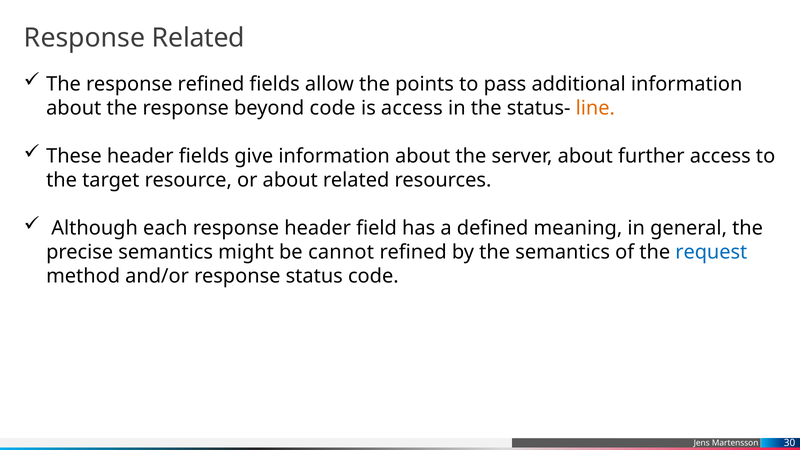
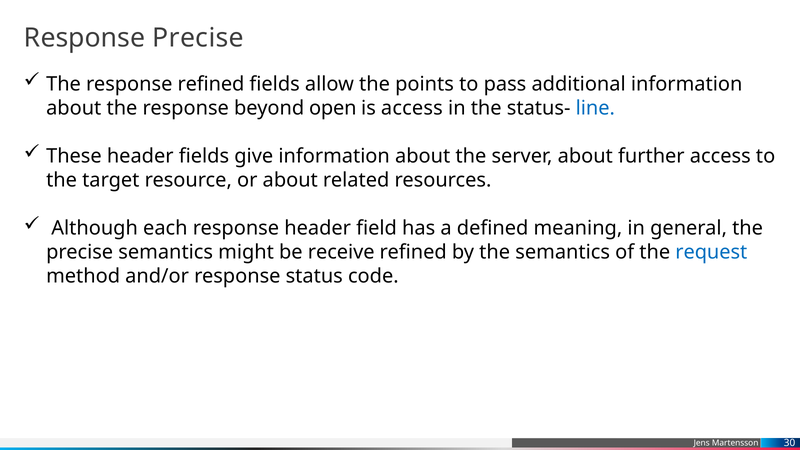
Response Related: Related -> Precise (198, 38)
beyond code: code -> open (333, 108)
line colour: orange -> blue (595, 108)
cannot: cannot -> receive (341, 252)
